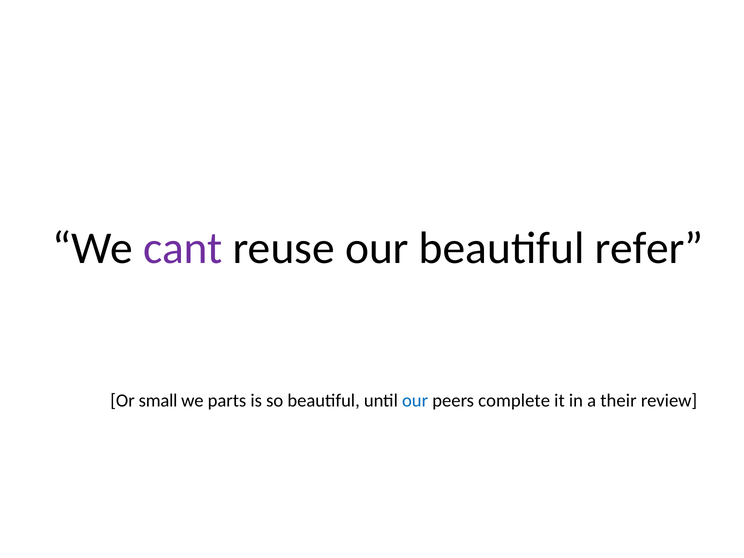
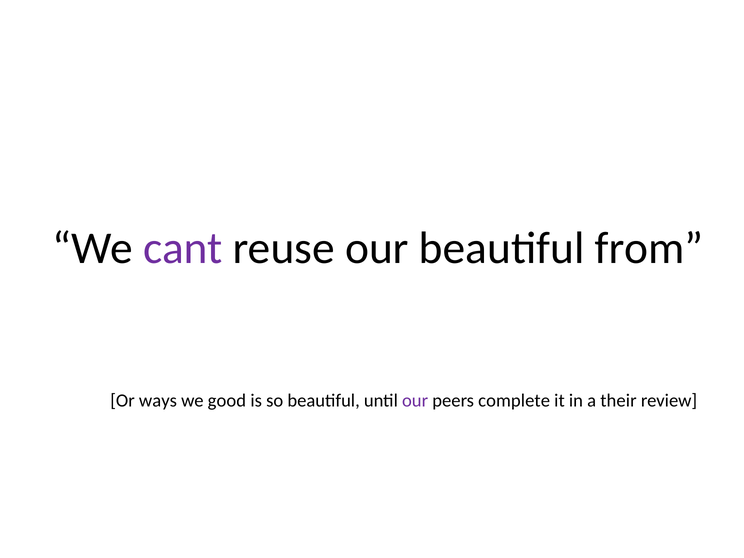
refer: refer -> from (649, 248)
small: small -> ways (158, 400)
parts: parts -> good (227, 400)
our colour: blue -> purple (415, 400)
